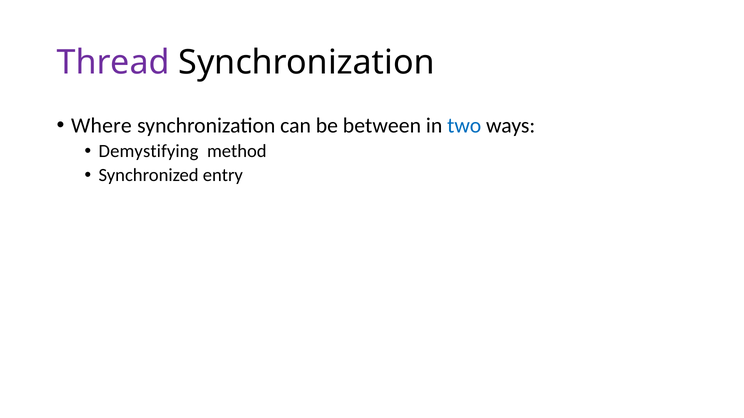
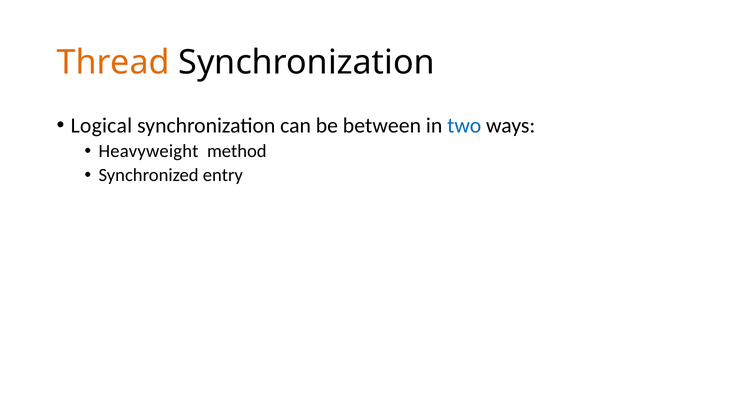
Thread colour: purple -> orange (113, 62)
Where: Where -> Logical (101, 126)
Demystifying: Demystifying -> Heavyweight (148, 151)
